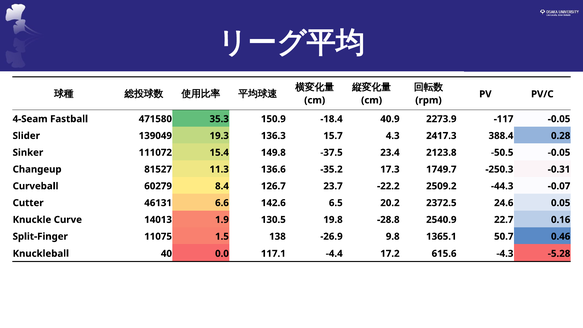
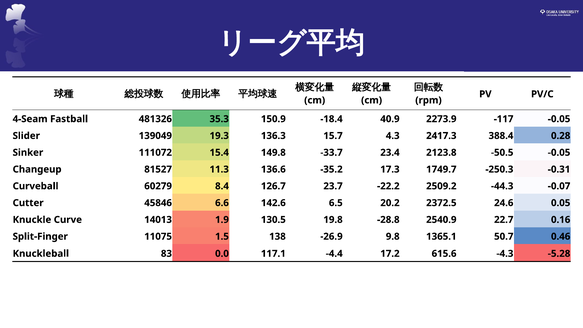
471580: 471580 -> 481326 (155, 119)
-37.5: -37.5 -> -33.7 (331, 153)
46131: 46131 -> 45846 (158, 203)
40: 40 -> 83 (166, 254)
